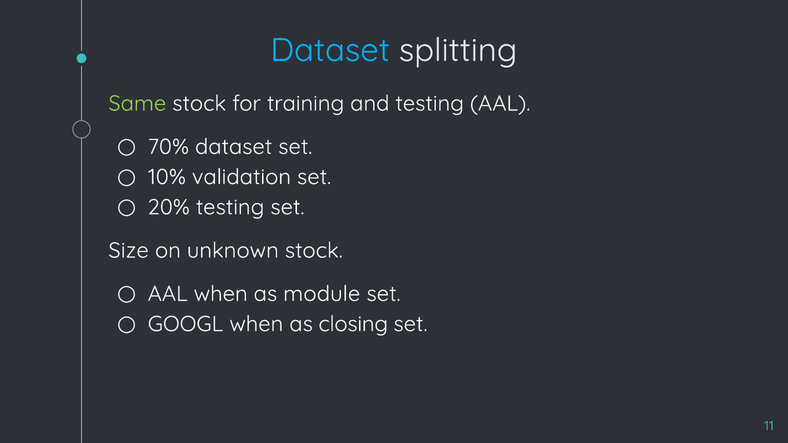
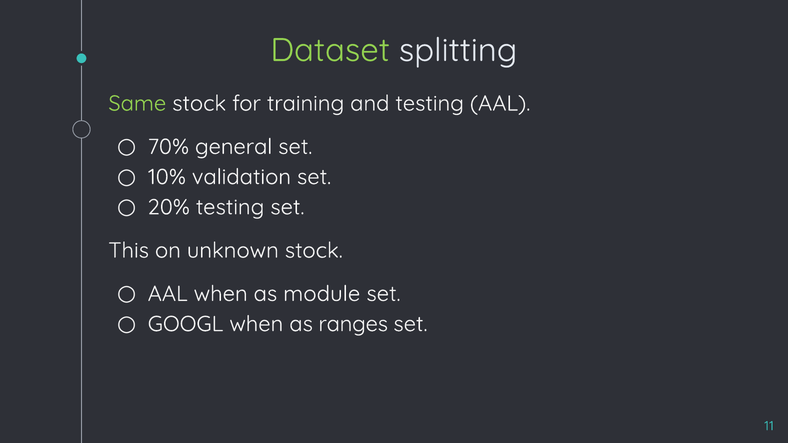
Dataset colour: light blue -> light green (330, 50)
70% dataset: dataset -> general (234, 147)
Size: Size -> This (129, 251)
closing: closing -> ranges (353, 324)
